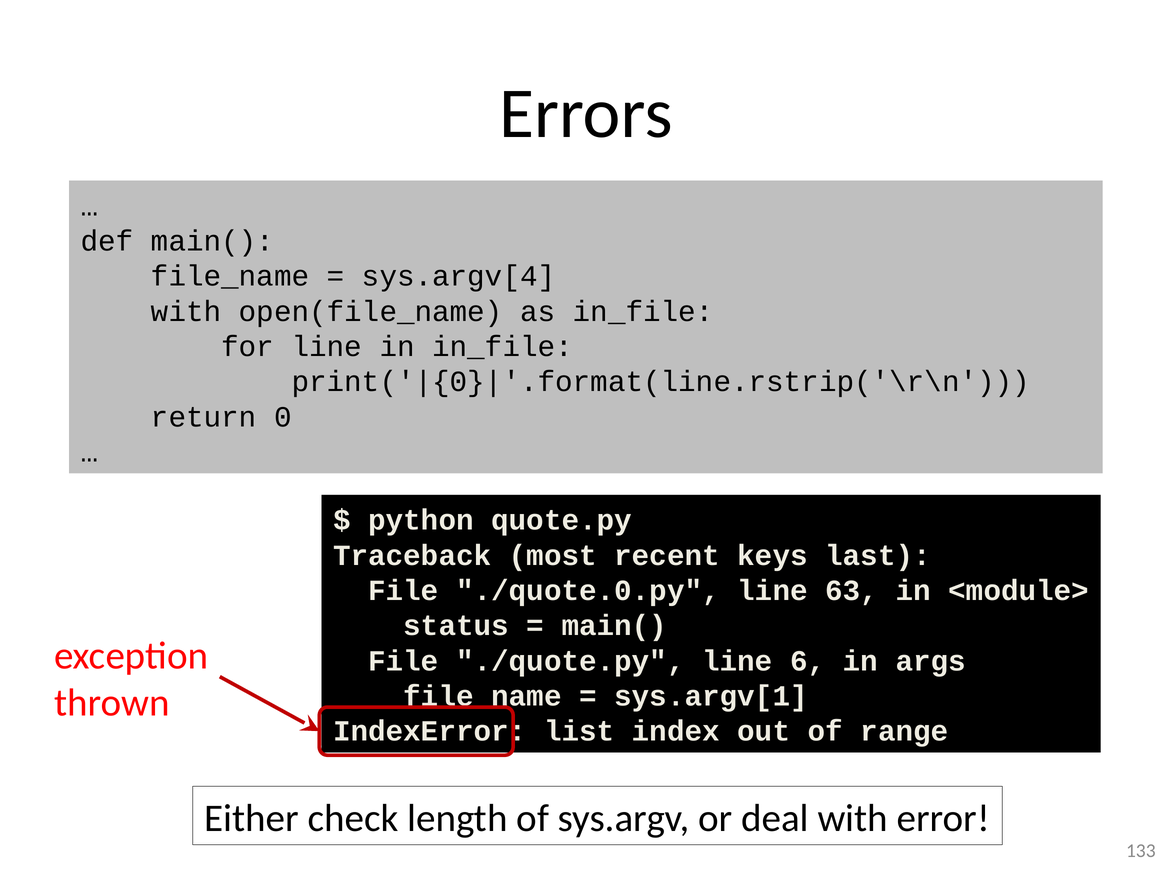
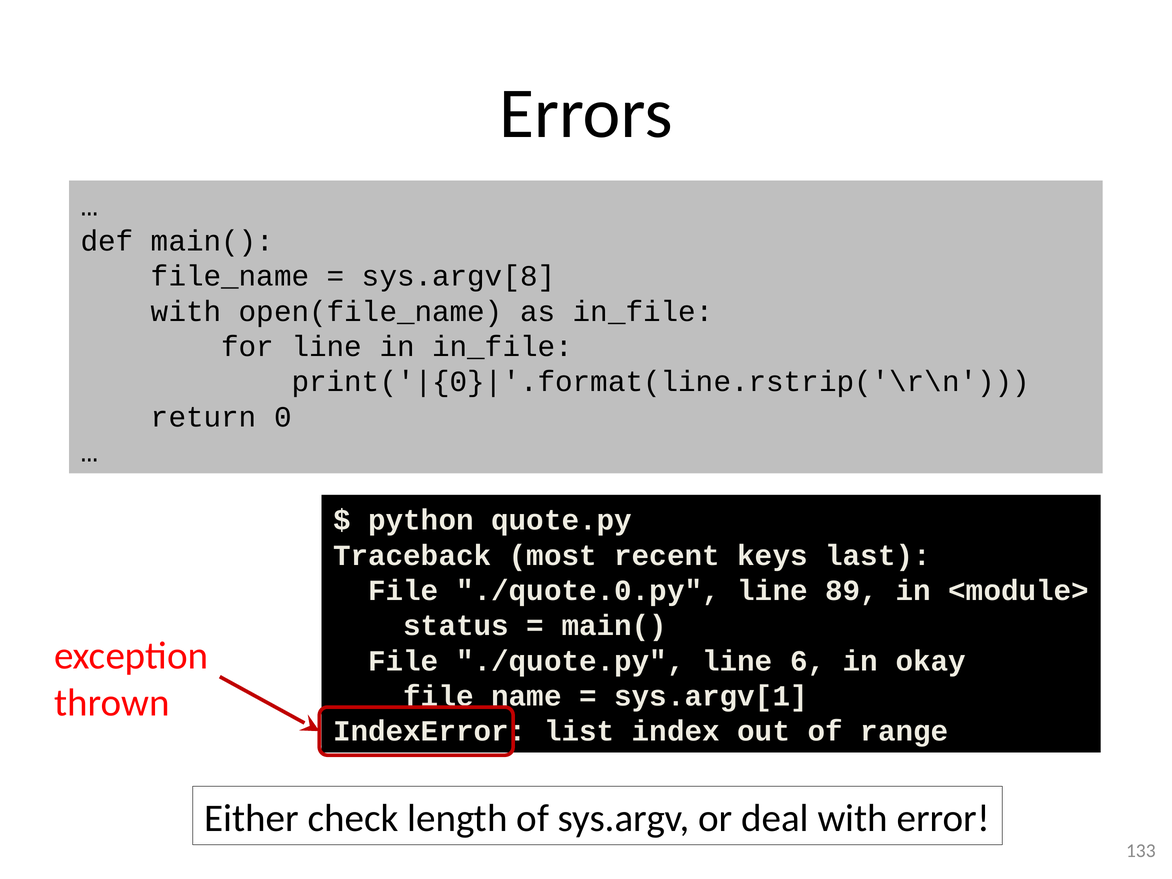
sys.argv[4: sys.argv[4 -> sys.argv[8 (459, 276)
63: 63 -> 89 (852, 591)
args: args -> okay (931, 661)
